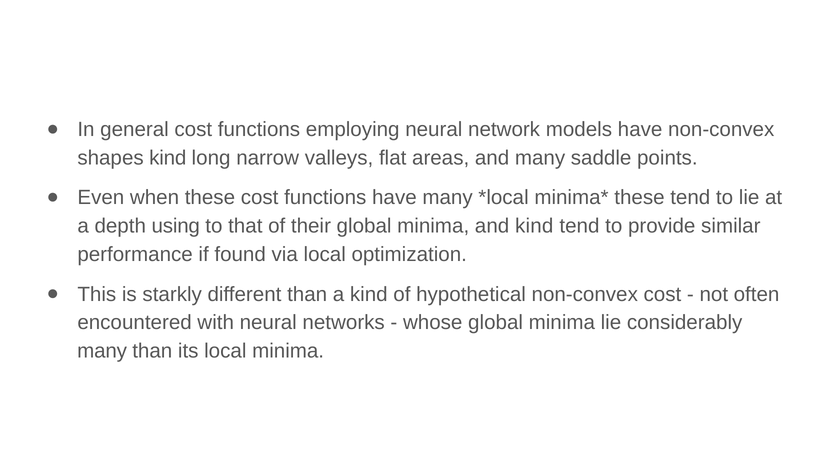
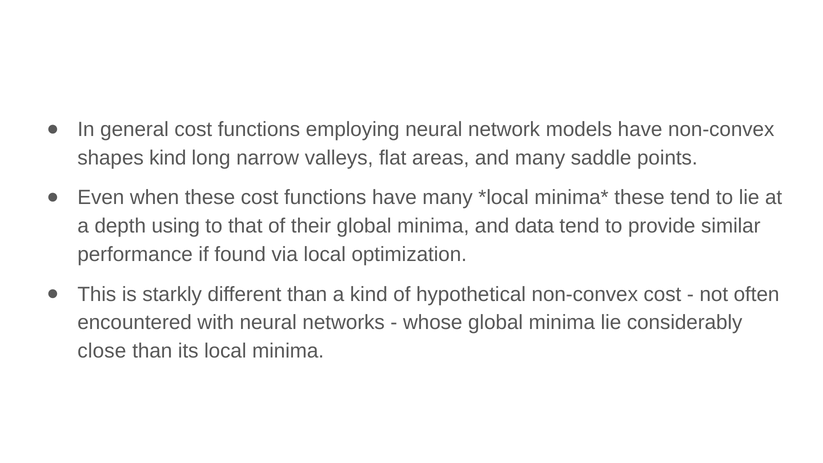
and kind: kind -> data (534, 226)
many: many -> close (102, 351)
